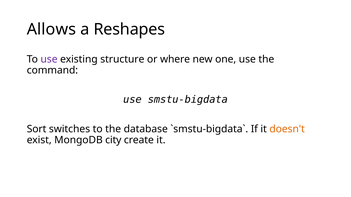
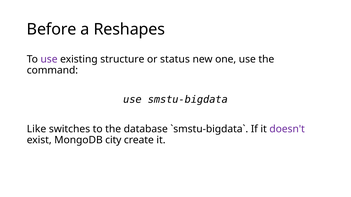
Allows: Allows -> Before (52, 29)
where: where -> status (175, 59)
Sort: Sort -> Like (36, 129)
doesn't colour: orange -> purple (287, 129)
